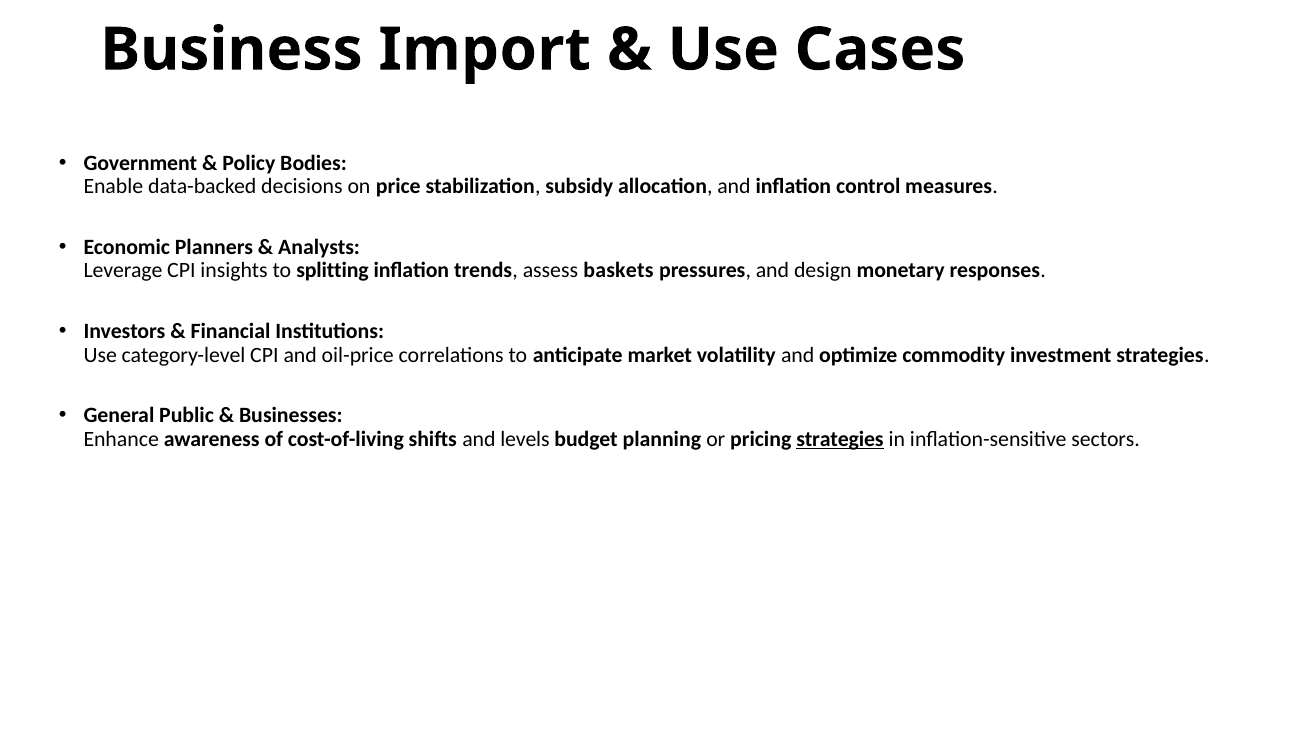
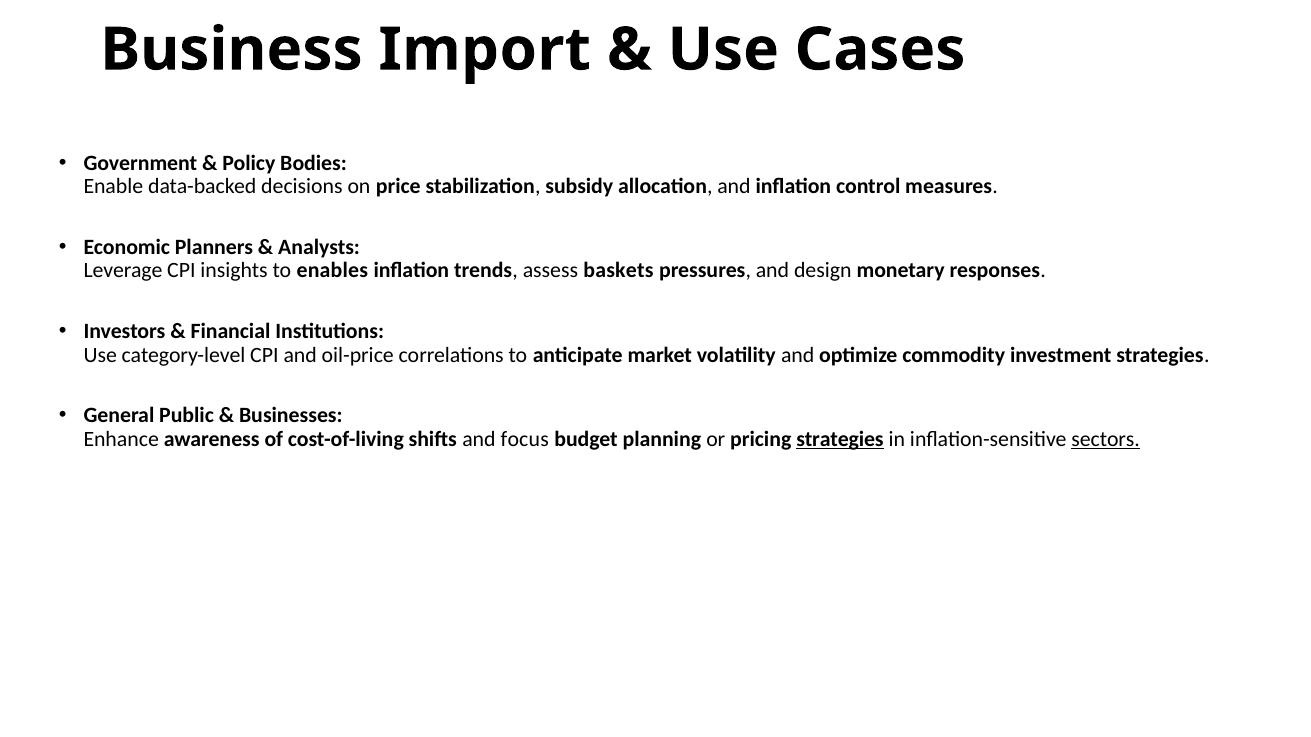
splitting: splitting -> enables (332, 271)
levels: levels -> focus (525, 439)
sectors underline: none -> present (1106, 439)
